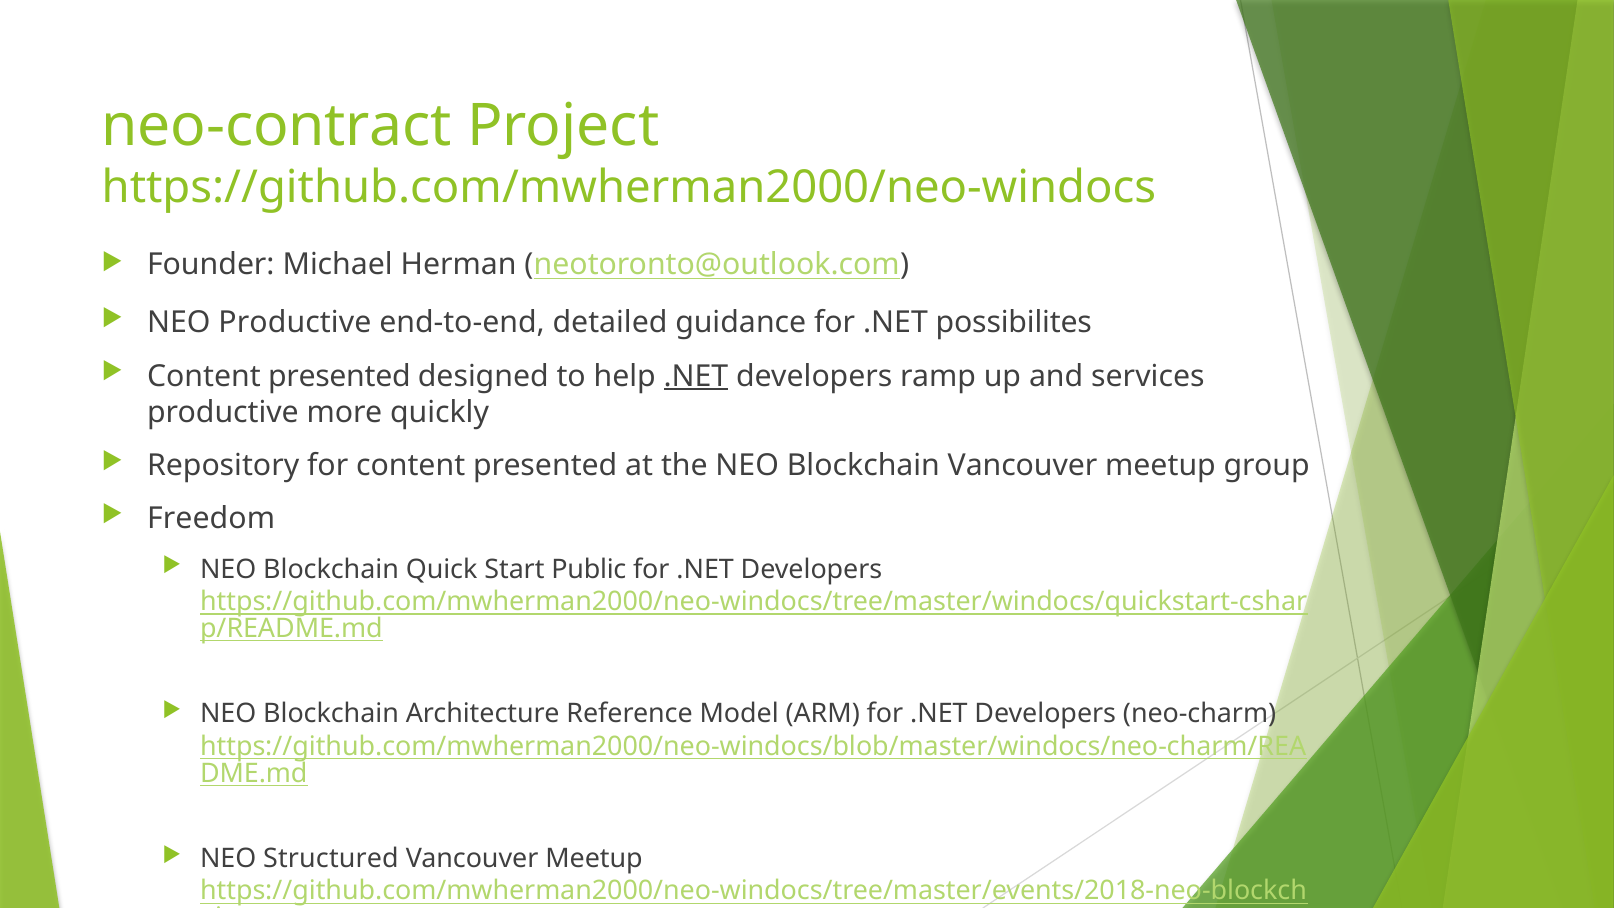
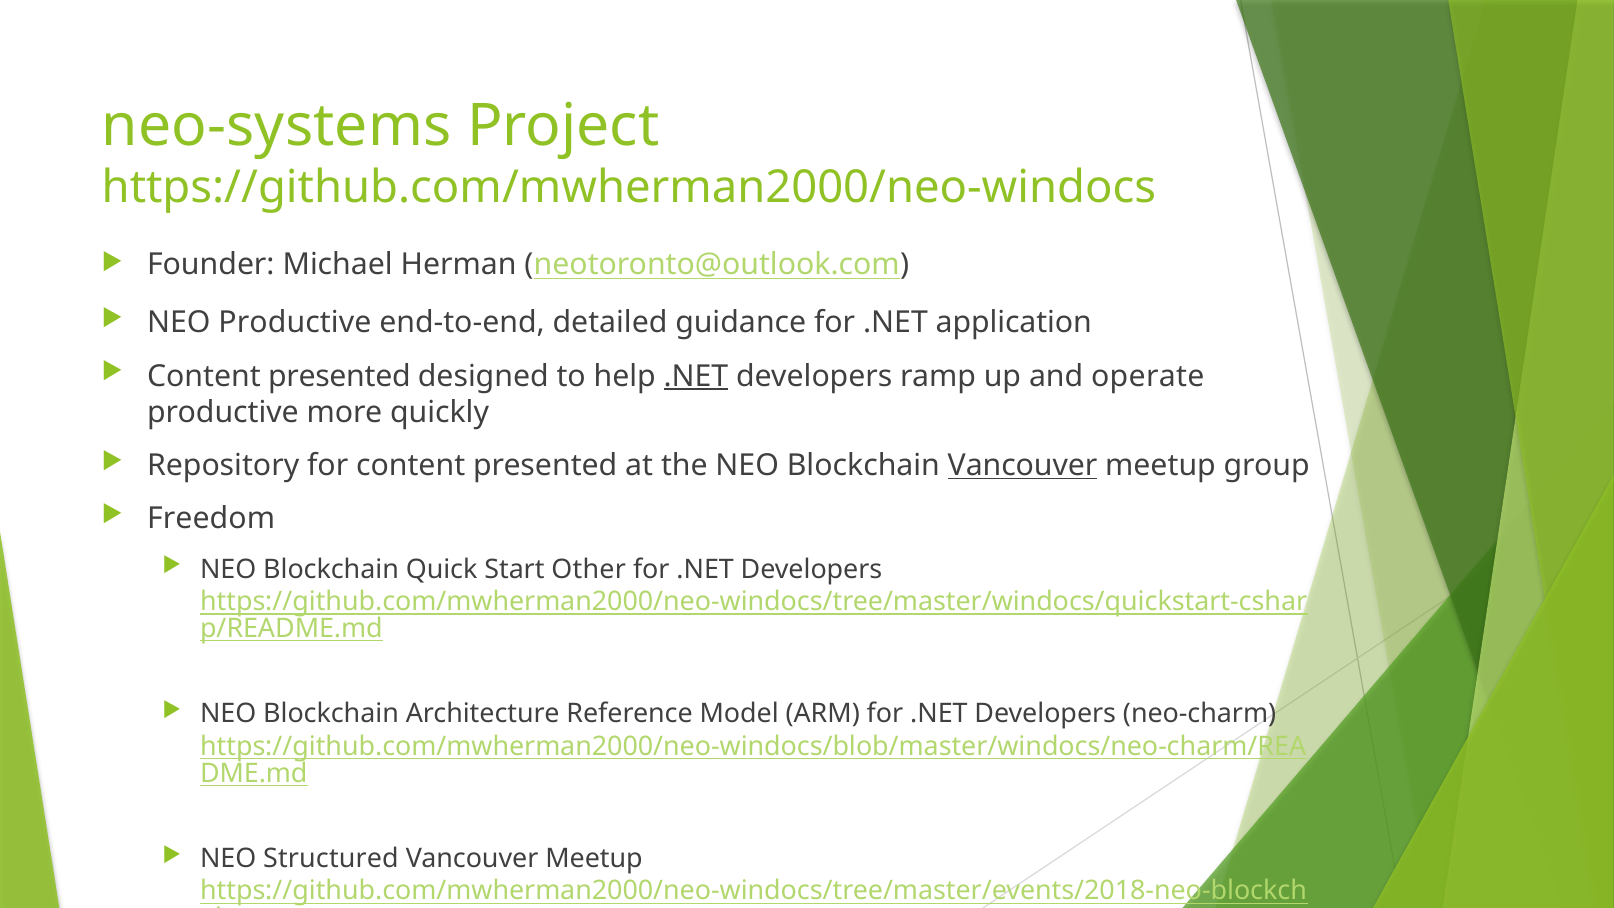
neo-contract: neo-contract -> neo-systems (277, 126)
possibilites: possibilites -> application (1014, 323)
services: services -> operate (1148, 376)
Vancouver underline: none -> present (1023, 465)
Public: Public -> Other (589, 569)
